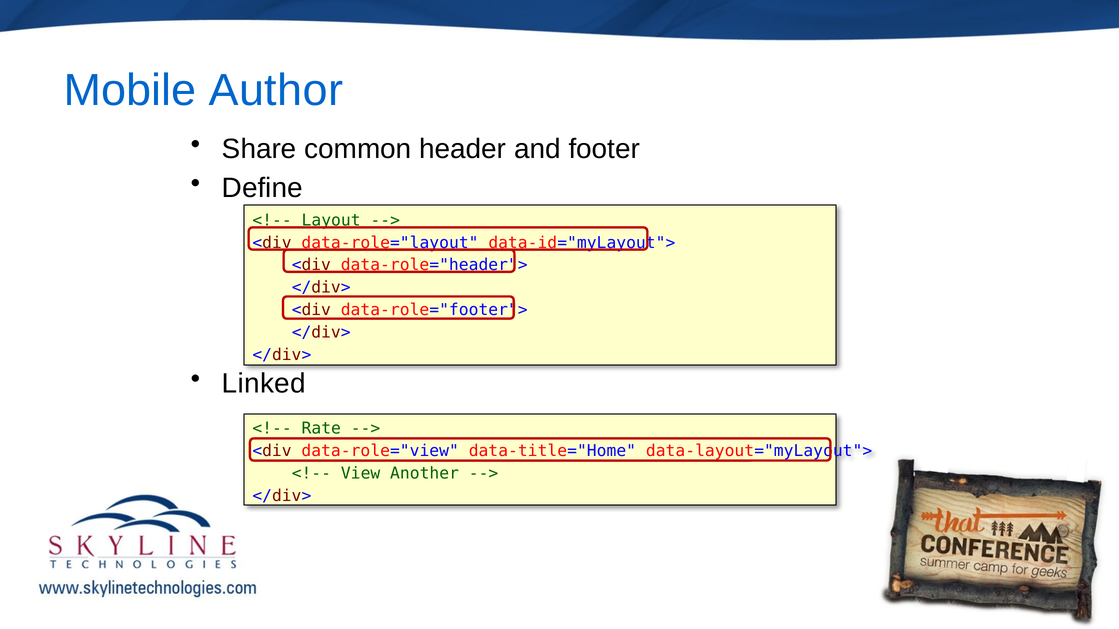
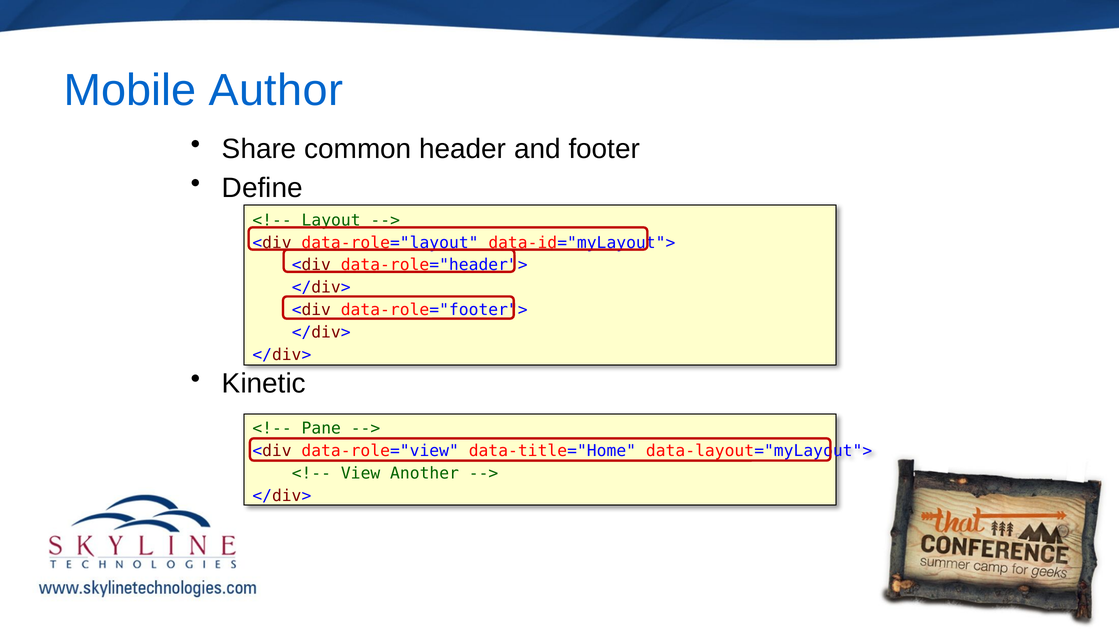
Linked: Linked -> Kinetic (264, 384)
Rate: Rate -> Pane (321, 429)
